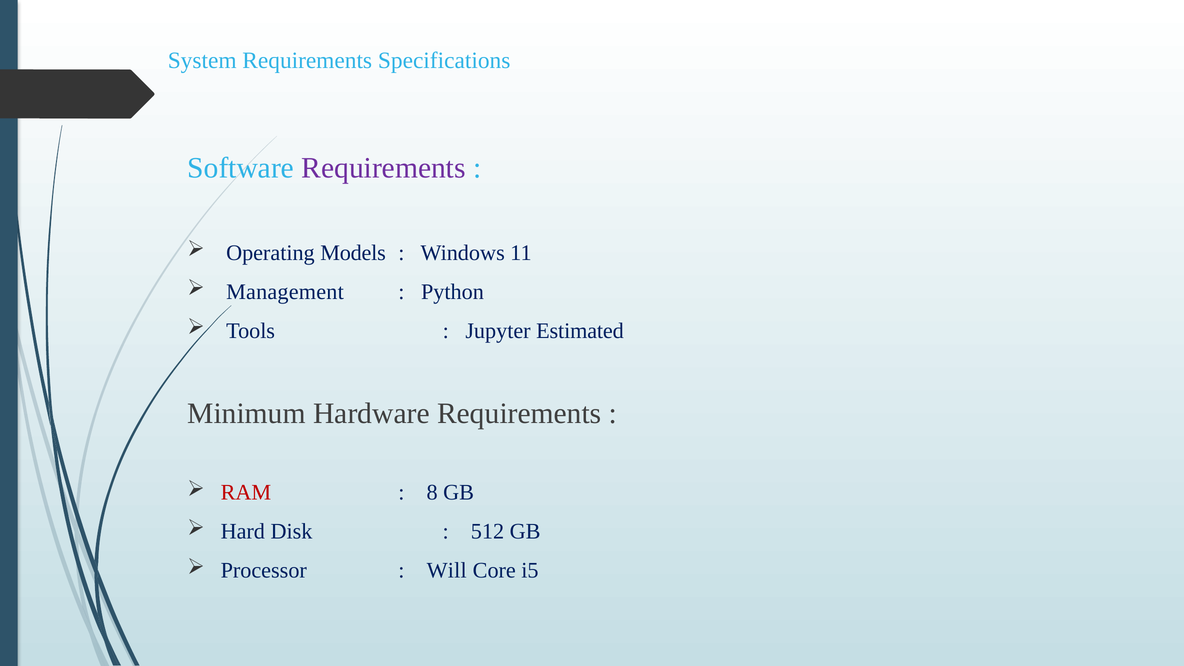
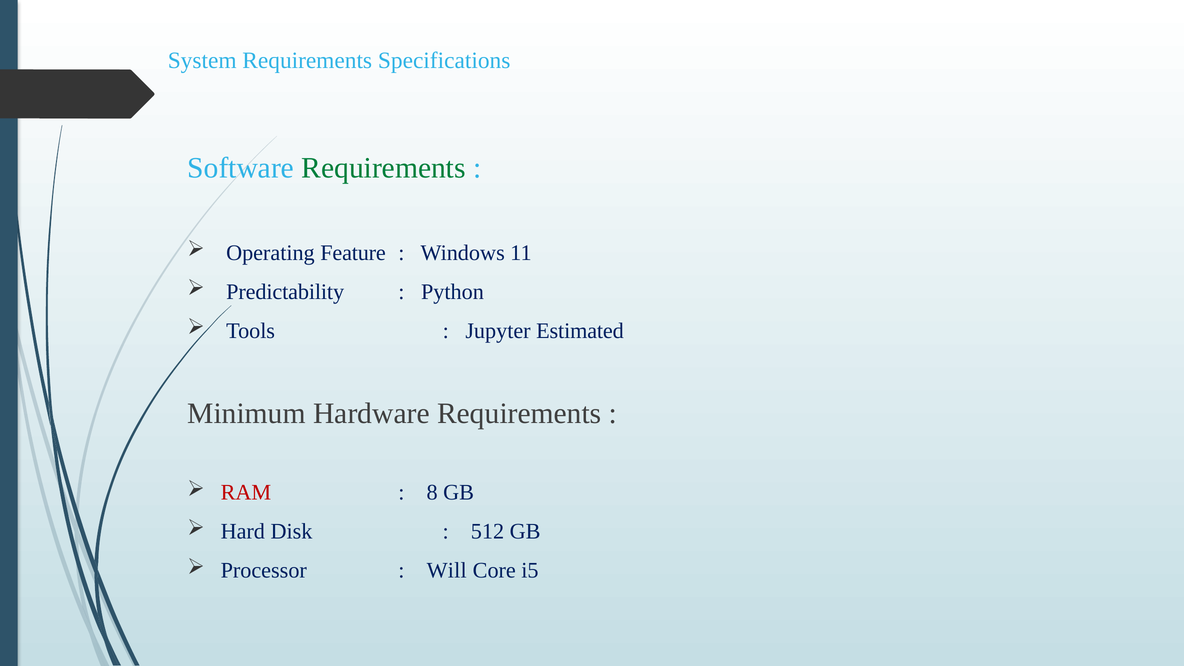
Requirements colour: purple -> green (384, 168)
Models: Models -> Feature (353, 253)
Management: Management -> Predictability (285, 292)
